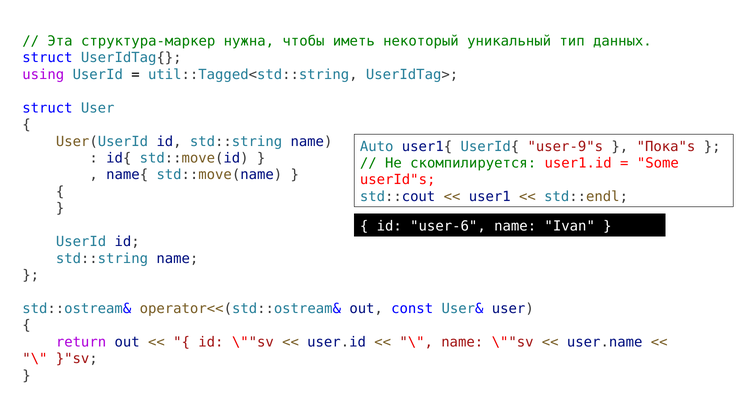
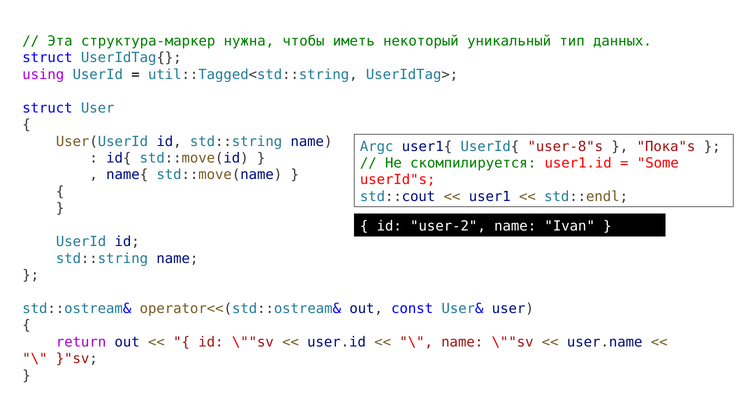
Auto: Auto -> Argc (377, 147)
user-9"s: user-9"s -> user-8"s (565, 147)
user-6: user-6 -> user-2 (448, 226)
